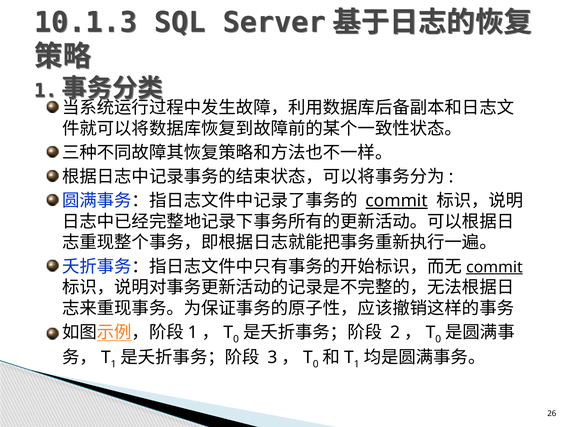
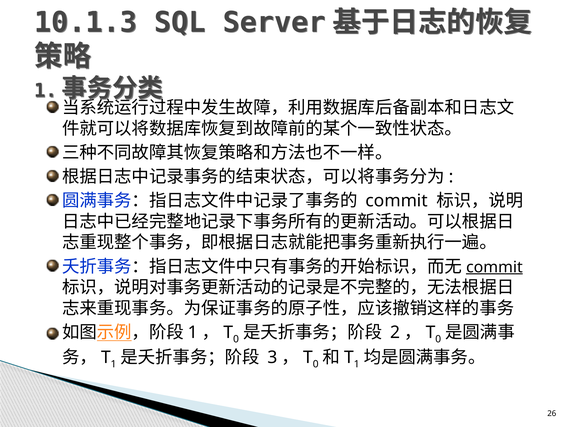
commit underline: present -> none (397, 201)
